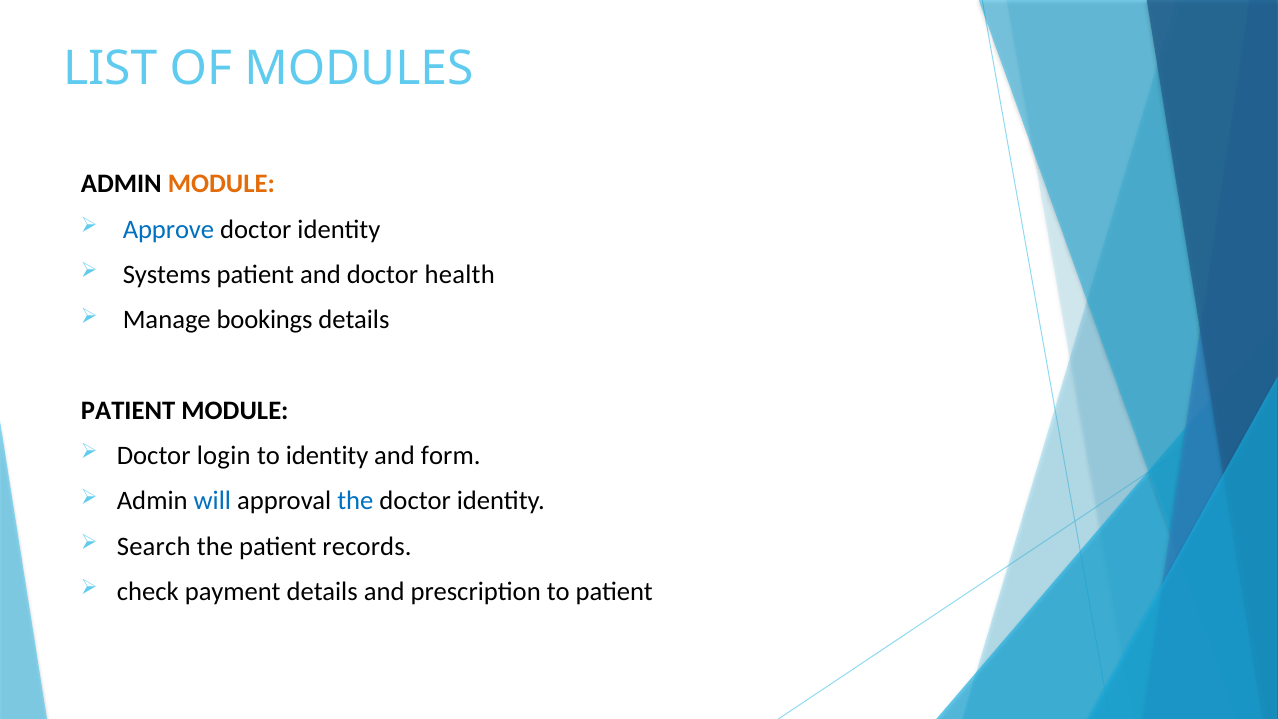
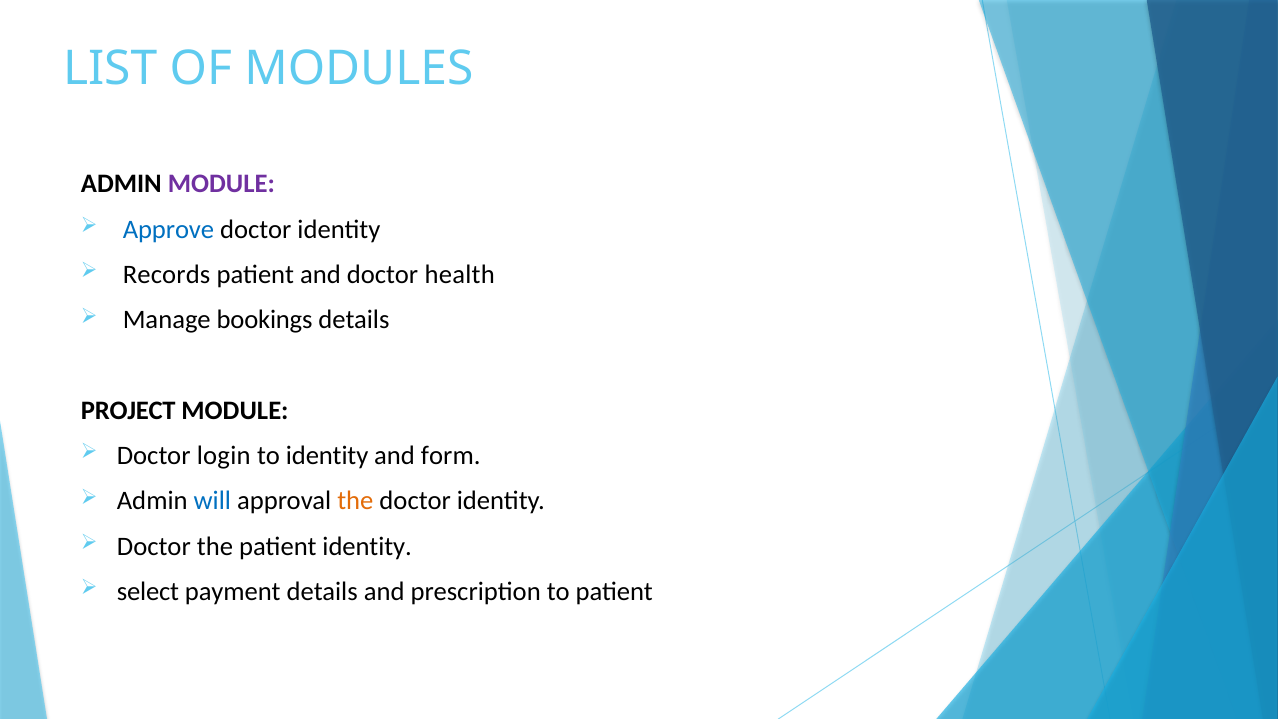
MODULE colour: orange -> purple (221, 184)
Systems: Systems -> Records (167, 275)
PATIENT: PATIENT -> PROJECT (128, 410)
the colour: blue -> orange (355, 501)
Search: Search -> Doctor (154, 546)
patient records: records -> identity (367, 546)
check: check -> select (148, 592)
